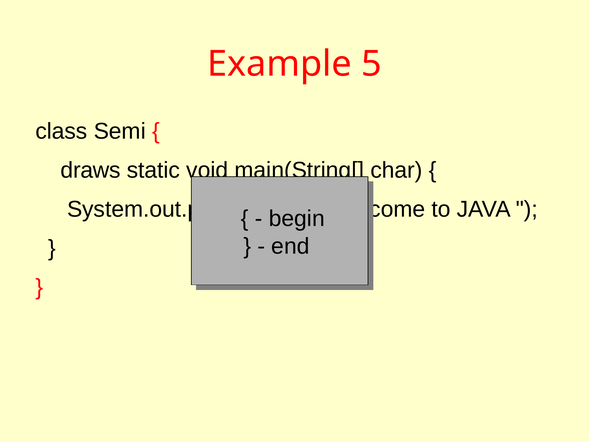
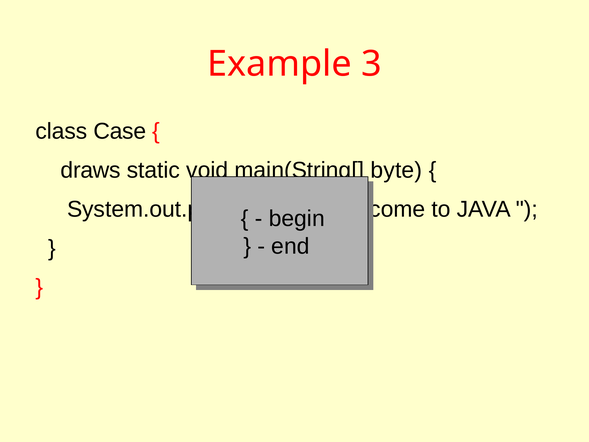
5: 5 -> 3 (371, 64)
Semi: Semi -> Case (120, 131)
char: char -> byte (396, 170)
